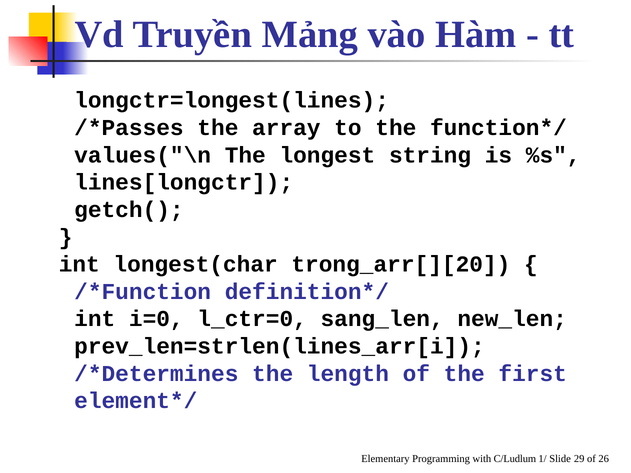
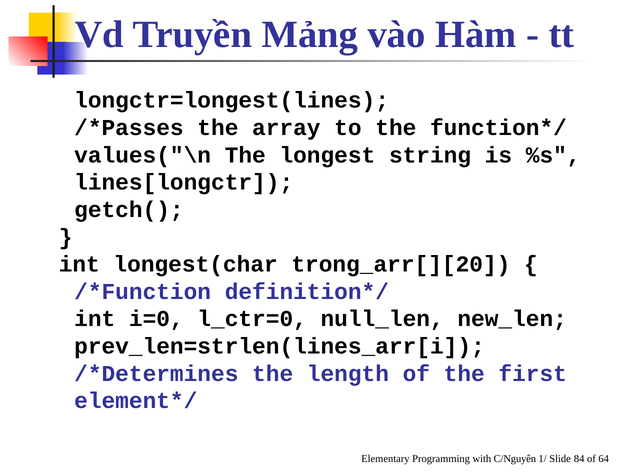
sang_len: sang_len -> null_len (382, 319)
C/Ludlum: C/Ludlum -> C/Nguyên (515, 459)
29: 29 -> 84 (579, 459)
26: 26 -> 64 (604, 459)
